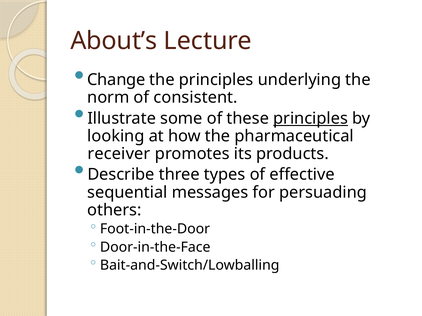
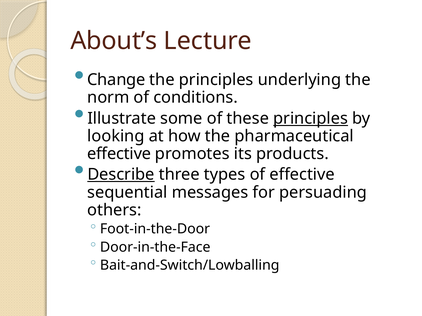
consistent: consistent -> conditions (196, 98)
receiver: receiver -> effective (119, 154)
Describe underline: none -> present (121, 175)
